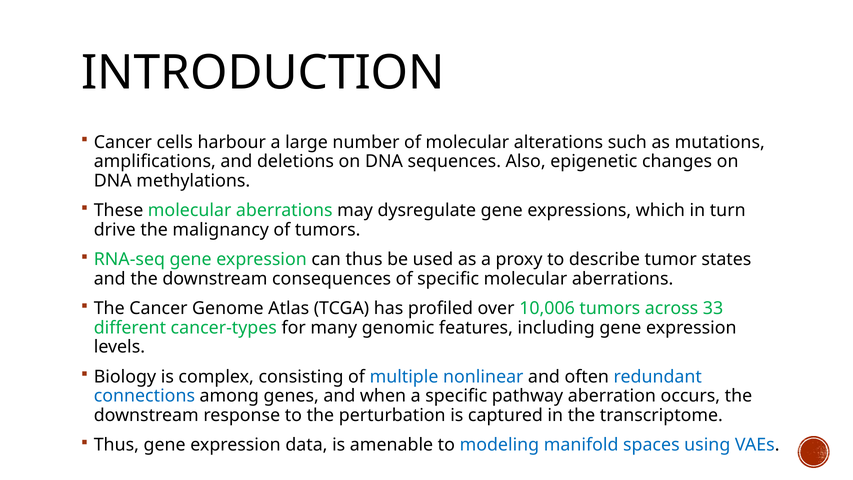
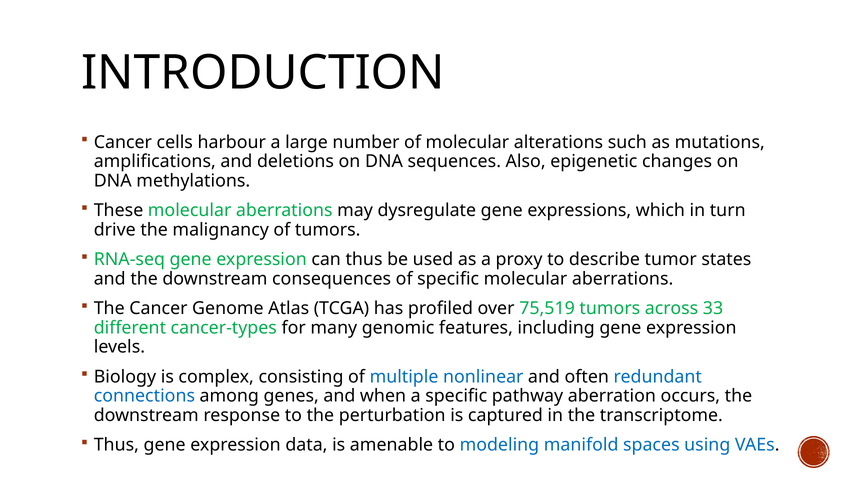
10,006: 10,006 -> 75,519 (547, 308)
